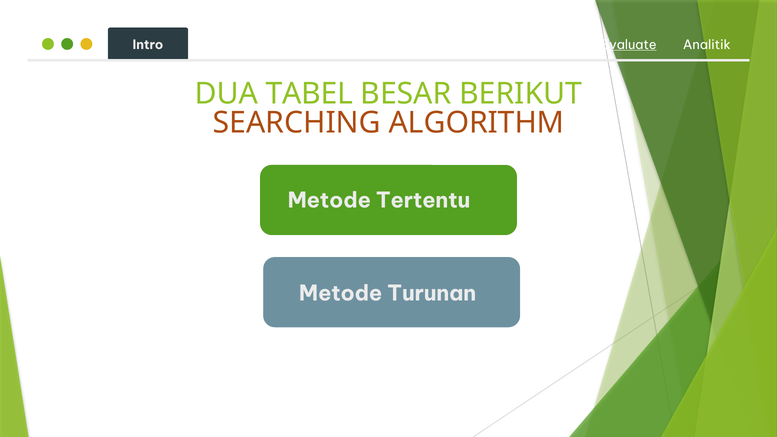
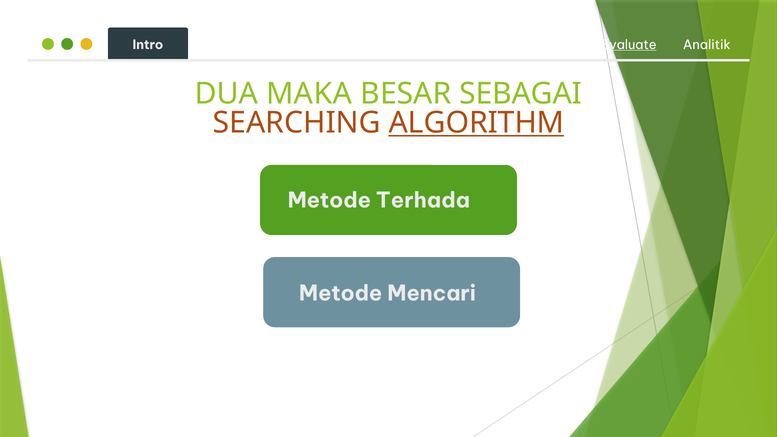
TABEL: TABEL -> MAKA (309, 94)
BERIKUT: BERIKUT -> SEBAGAI (521, 94)
ALGORITHM underline: none -> present (476, 123)
Tertentu: Tertentu -> Terhada (423, 201)
Turunan: Turunan -> Mencari (432, 294)
